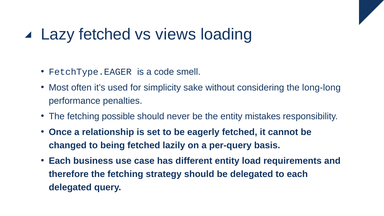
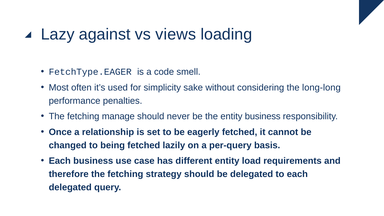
Lazy fetched: fetched -> against (105, 34)
possible: possible -> manage (118, 116)
entity mistakes: mistakes -> business (263, 116)
